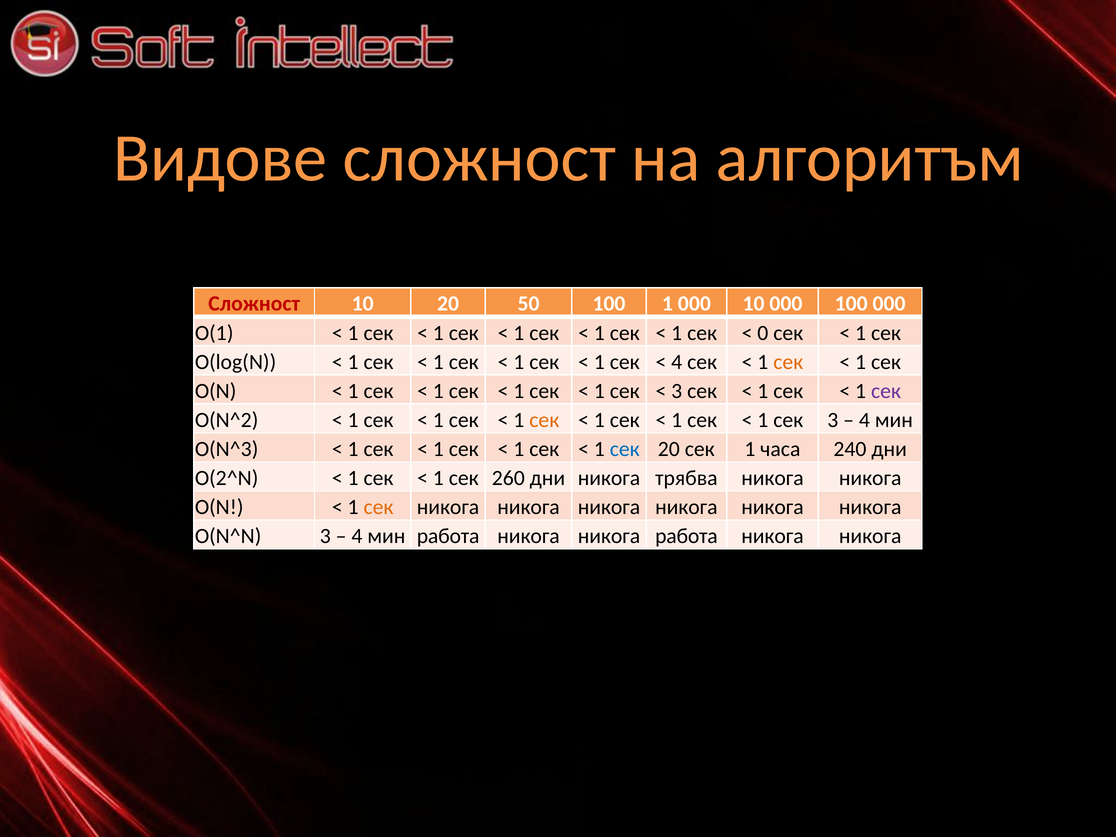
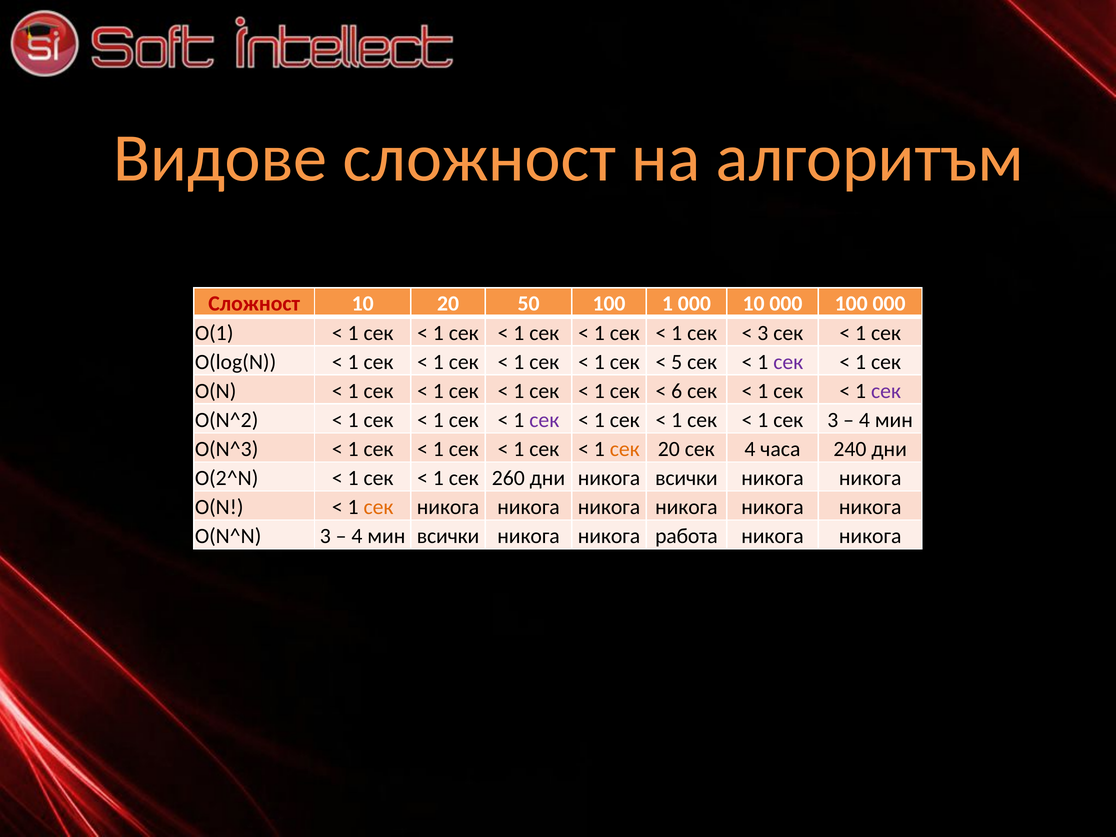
0: 0 -> 3 (763, 333)
4: 4 -> 5 (677, 362)
сек colour: orange -> purple (788, 362)
3: 3 -> 6 (677, 391)
сек colour: orange -> purple (544, 420)
сек colour: blue -> orange (625, 449)
сек 1: 1 -> 4 (750, 449)
никога трябва: трябва -> всички (686, 478)
мин работа: работа -> всички (448, 536)
